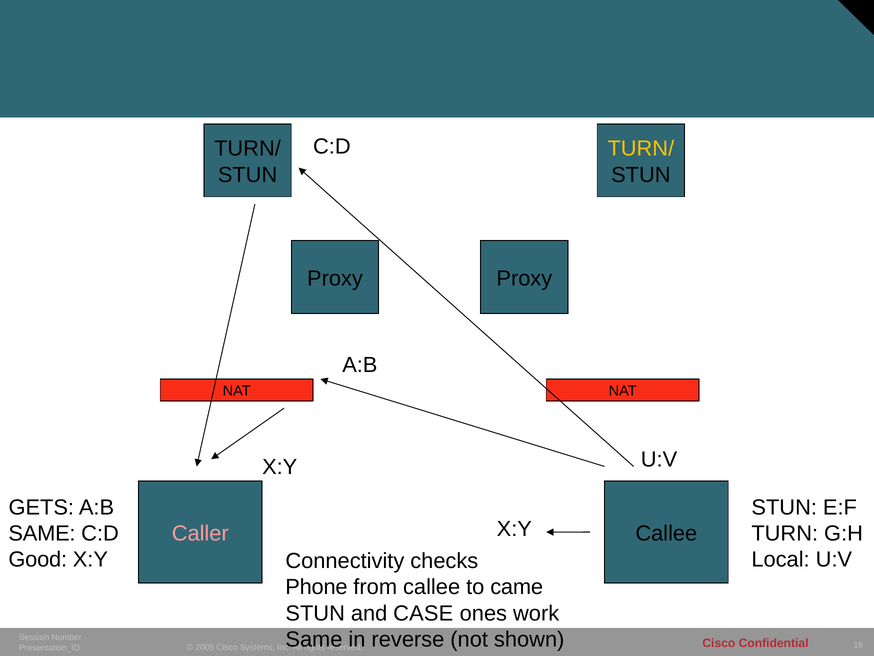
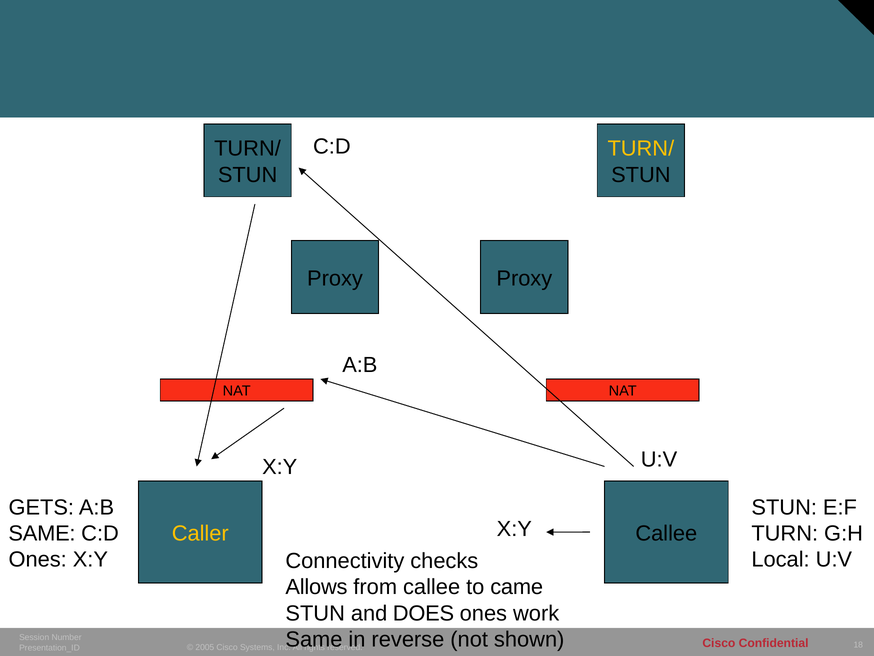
Caller colour: pink -> yellow (200, 533)
Good: Good -> Ones (38, 559)
Phone: Phone -> Allows (316, 587)
CASE: CASE -> DOES (423, 613)
